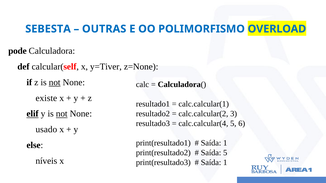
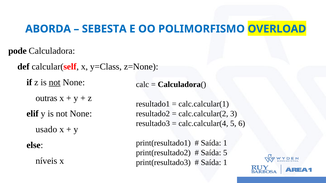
SEBESTA: SEBESTA -> ABORDA (48, 29)
OUTRAS: OUTRAS -> SEBESTA (104, 29)
y=Tiver: y=Tiver -> y=Class (106, 67)
existe: existe -> outras (46, 98)
elif underline: present -> none (33, 114)
not underline: present -> none (62, 114)
